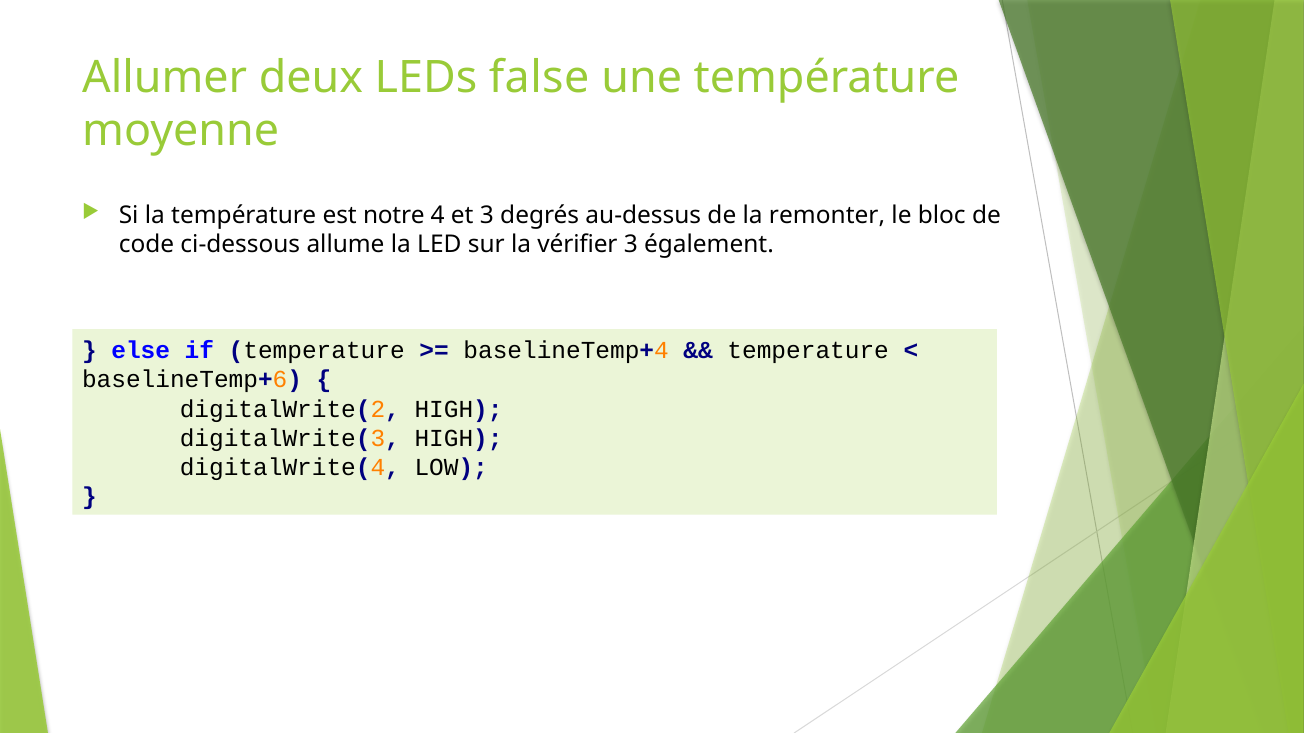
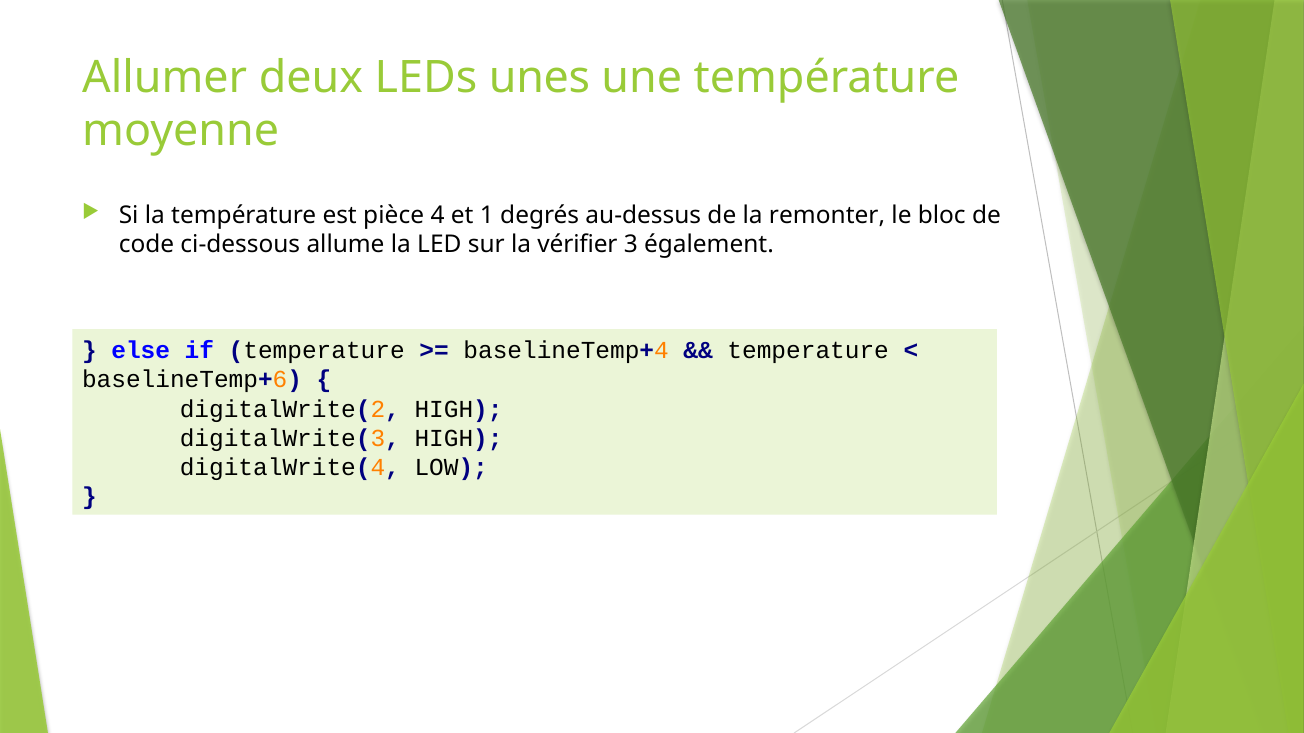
false: false -> unes (539, 77)
notre: notre -> pièce (394, 216)
et 3: 3 -> 1 (487, 216)
